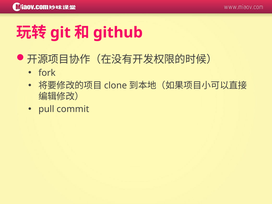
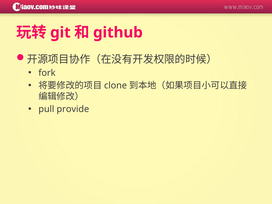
commit: commit -> provide (73, 109)
